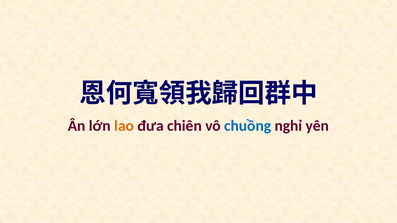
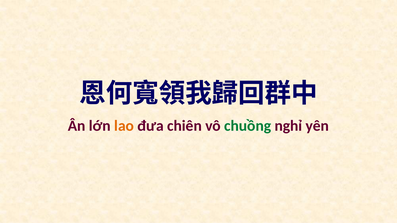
chuồng colour: blue -> green (248, 126)
